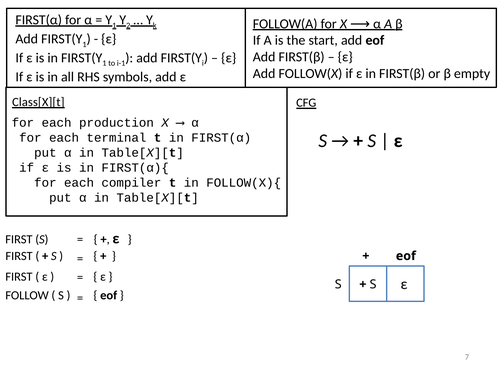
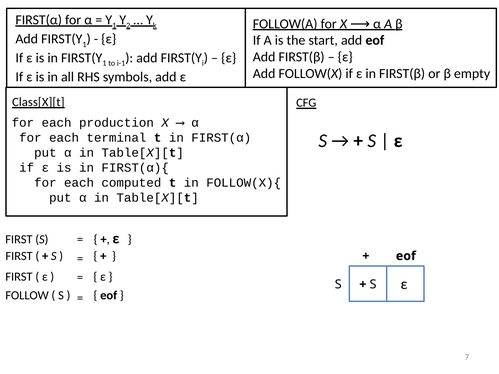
compiler: compiler -> computed (131, 183)
